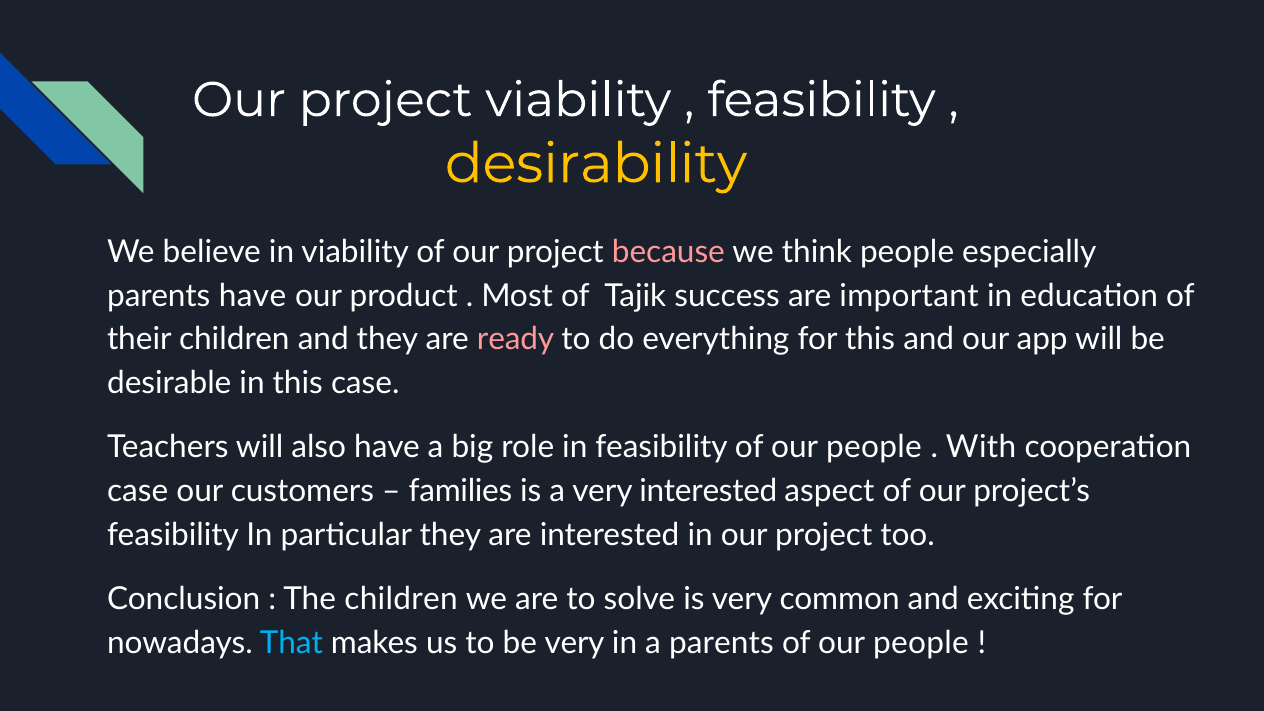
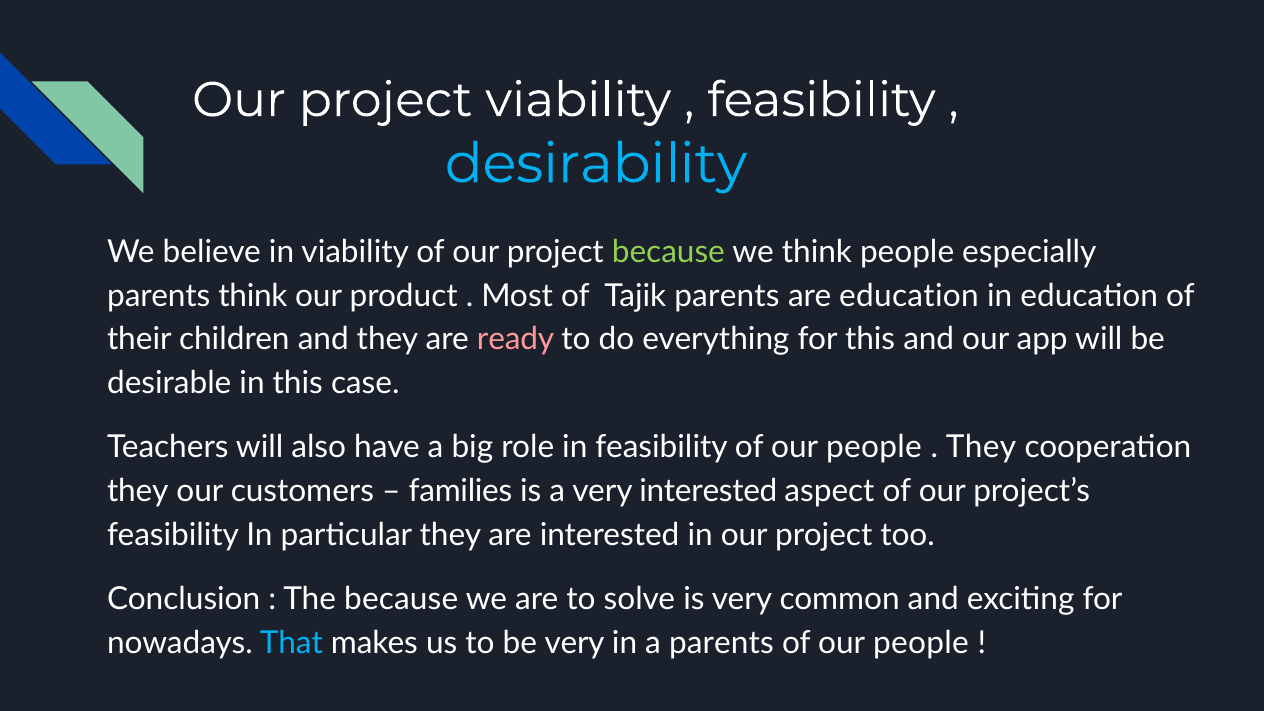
desirability colour: yellow -> light blue (596, 164)
because colour: pink -> light green (668, 252)
parents have: have -> think (253, 296)
Tajik success: success -> parents (727, 296)
are important: important -> education (909, 296)
With: With -> They (981, 447)
case: case -> they (138, 491)
The children: children -> because (401, 599)
